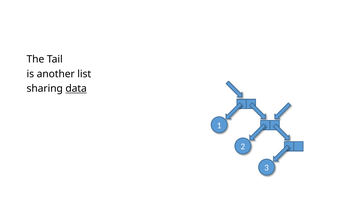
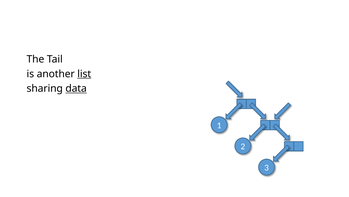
list underline: none -> present (84, 74)
